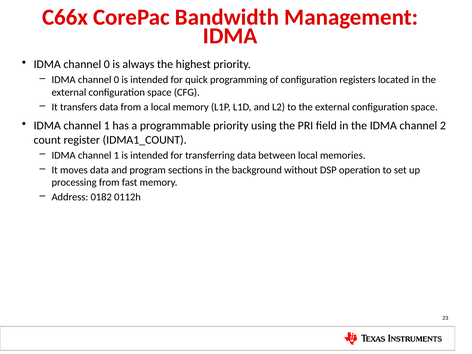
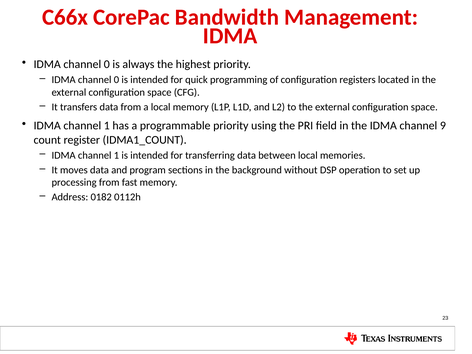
2: 2 -> 9 (443, 126)
